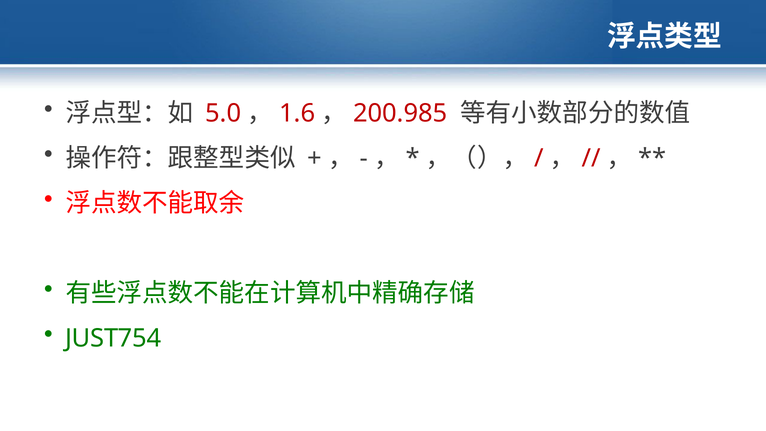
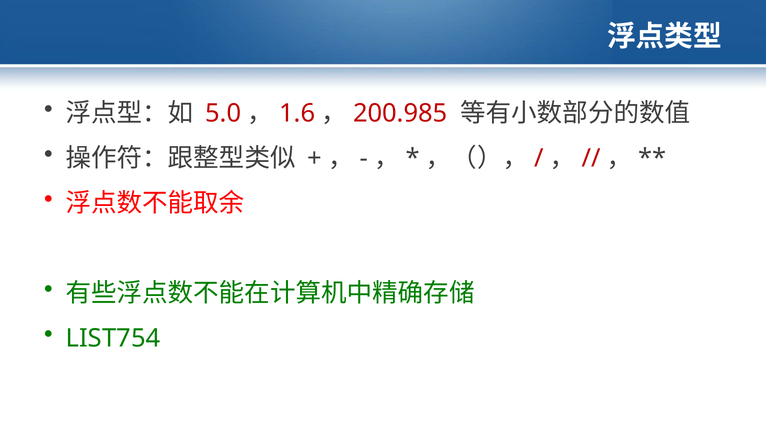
JUST754: JUST754 -> LIST754 (113, 338)
